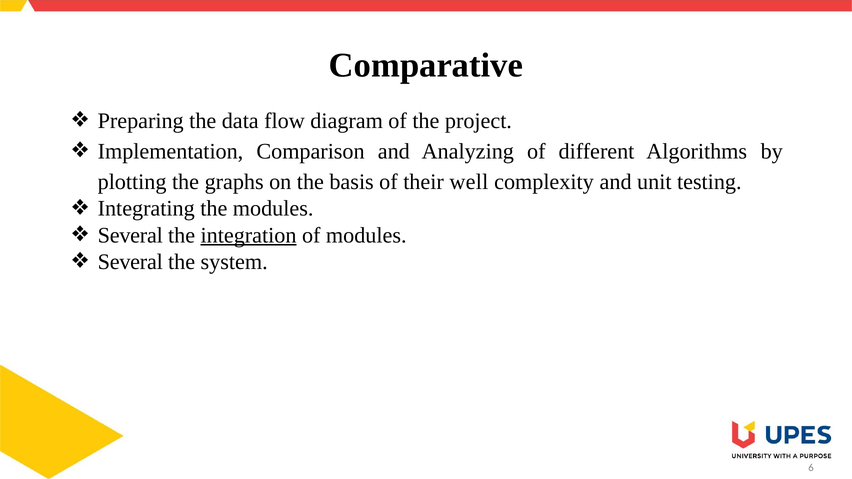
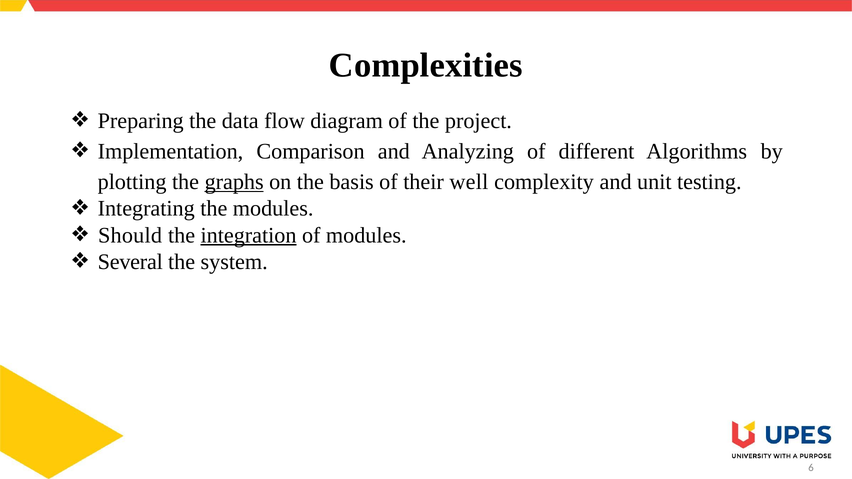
Comparative: Comparative -> Complexities (426, 65)
graphs underline: none -> present (234, 182)
Several: Several -> Should (130, 235)
